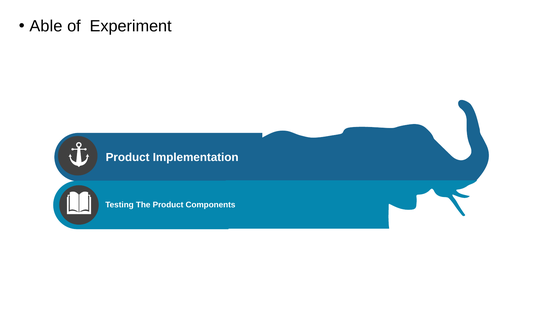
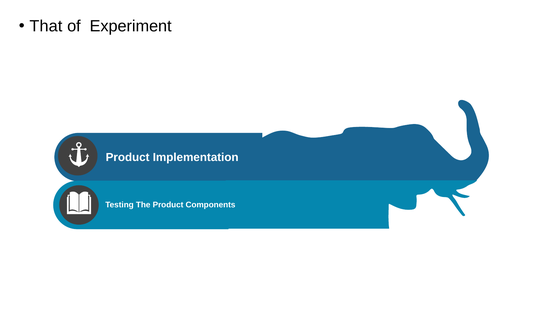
Able: Able -> That (46, 26)
